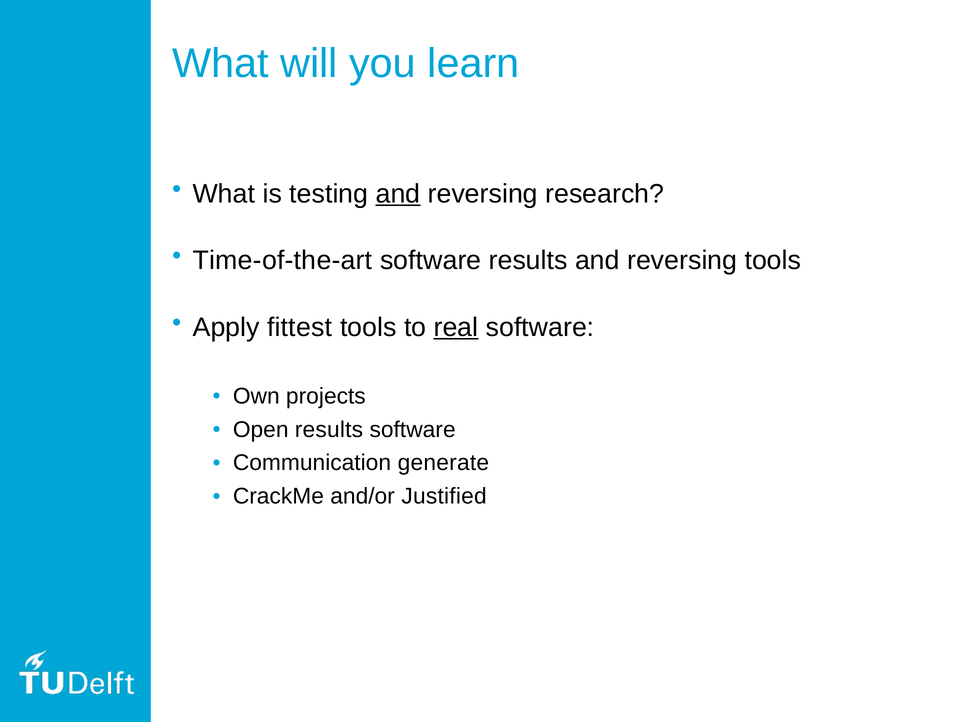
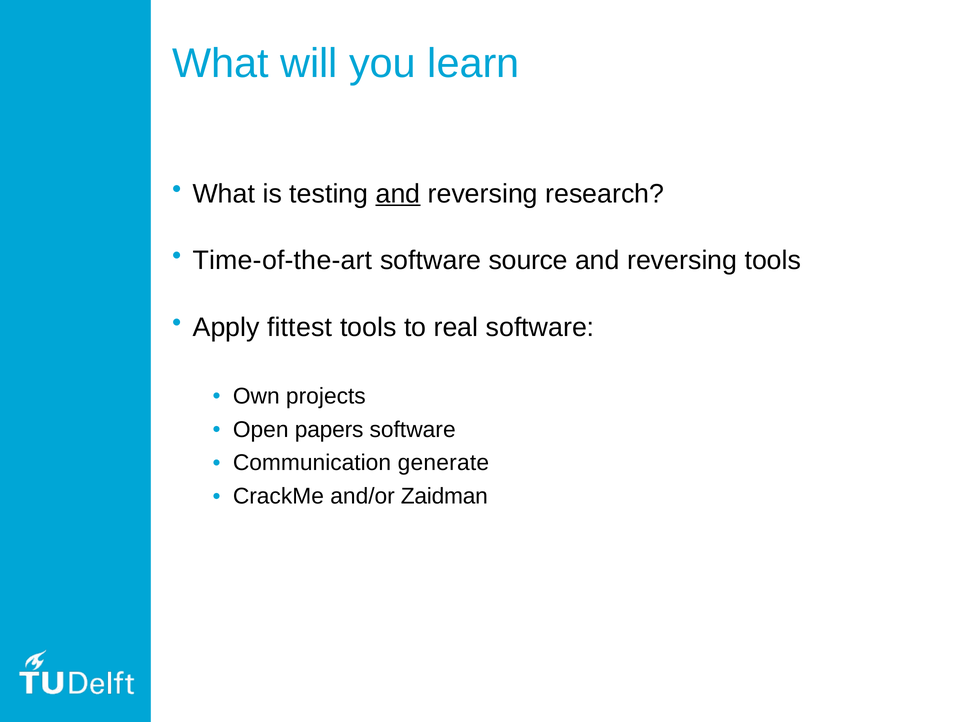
software results: results -> source (528, 261)
real underline: present -> none (456, 327)
Open results: results -> papers (329, 430)
Justified: Justified -> Zaidman (444, 496)
